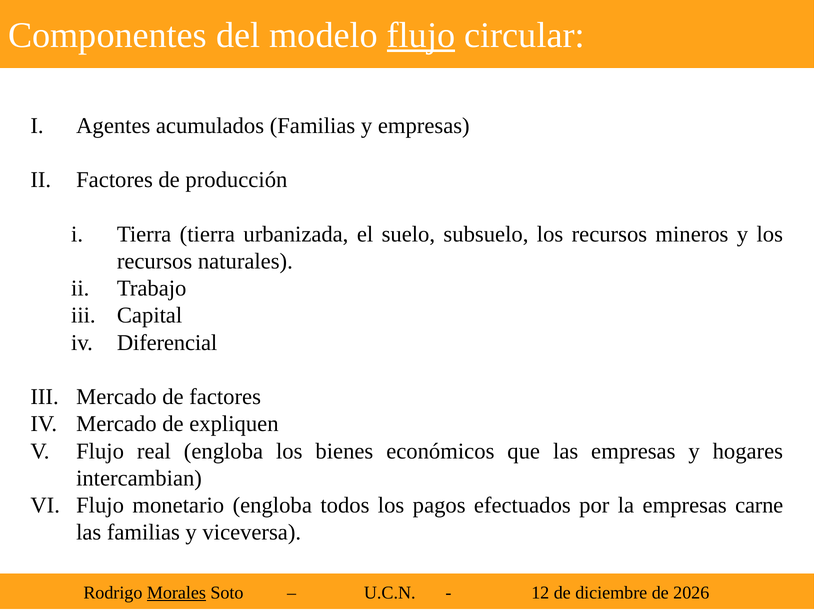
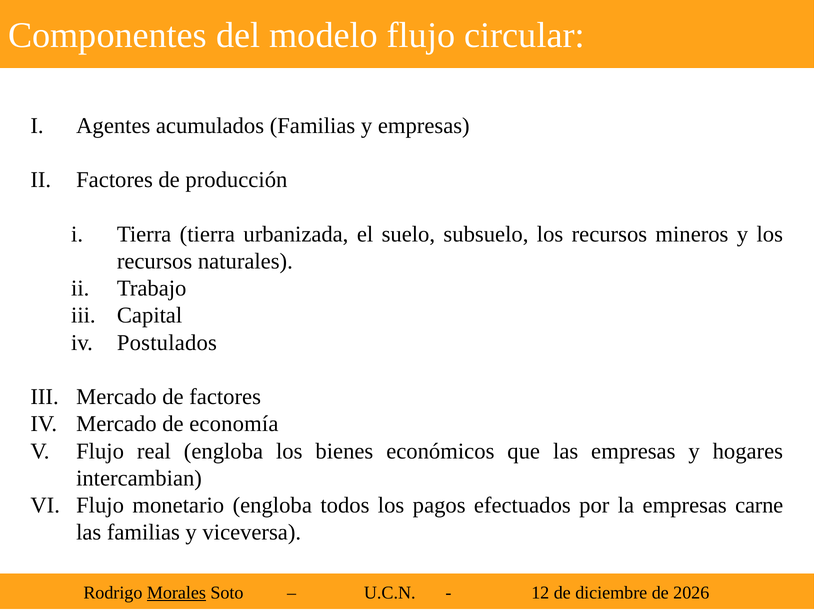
flujo underline: present -> none (421, 35)
Diferencial: Diferencial -> Postulados (167, 343)
expliquen: expliquen -> economía (234, 424)
